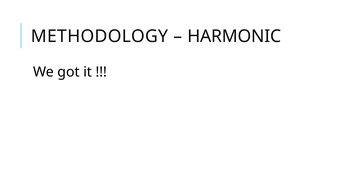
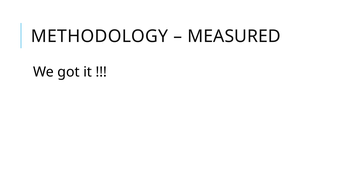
HARMONIC: HARMONIC -> MEASURED (234, 36)
